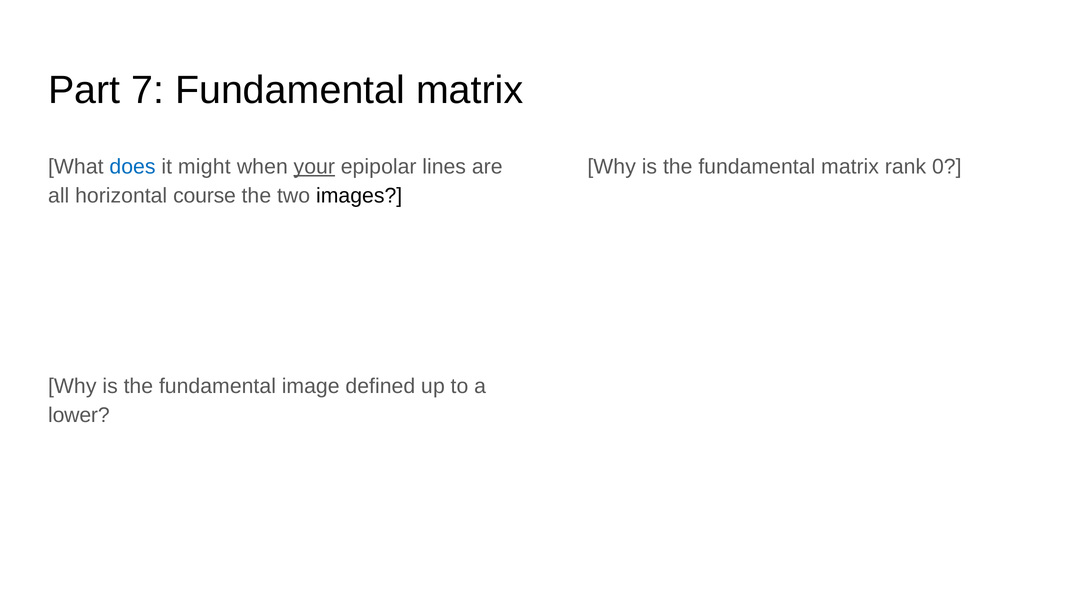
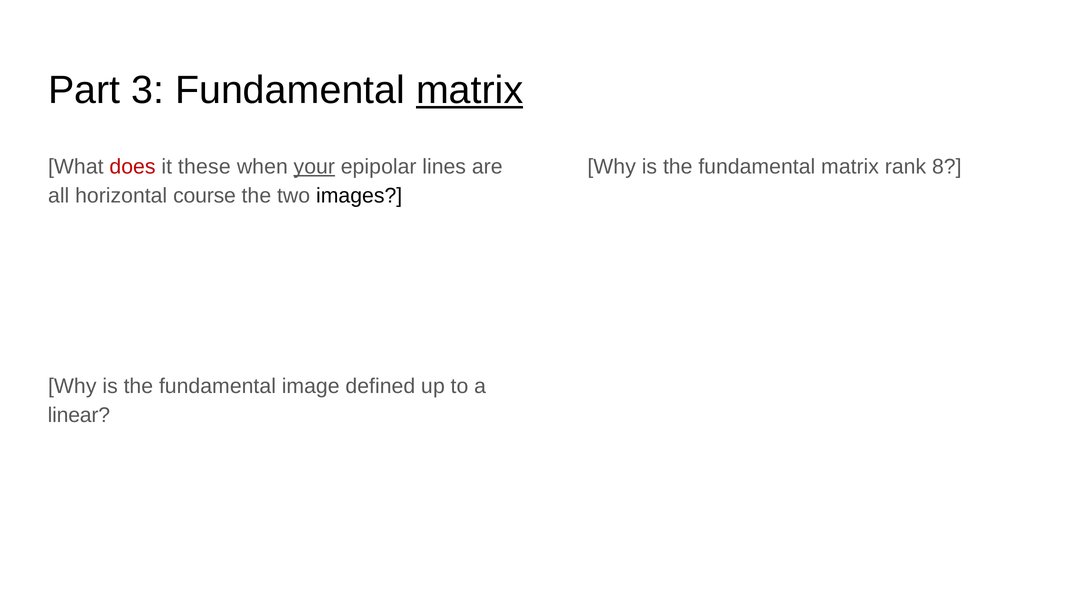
7: 7 -> 3 (148, 90)
matrix underline: none -> present (470, 90)
does colour: blue -> red (132, 166)
might: might -> these (204, 166)
0: 0 -> 8 (947, 166)
lower: lower -> linear (79, 415)
